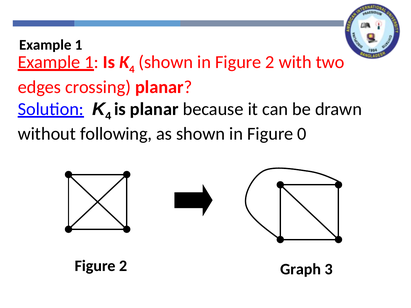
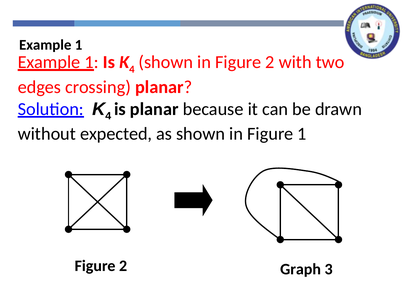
following: following -> expected (116, 134)
Figure 0: 0 -> 1 (302, 134)
